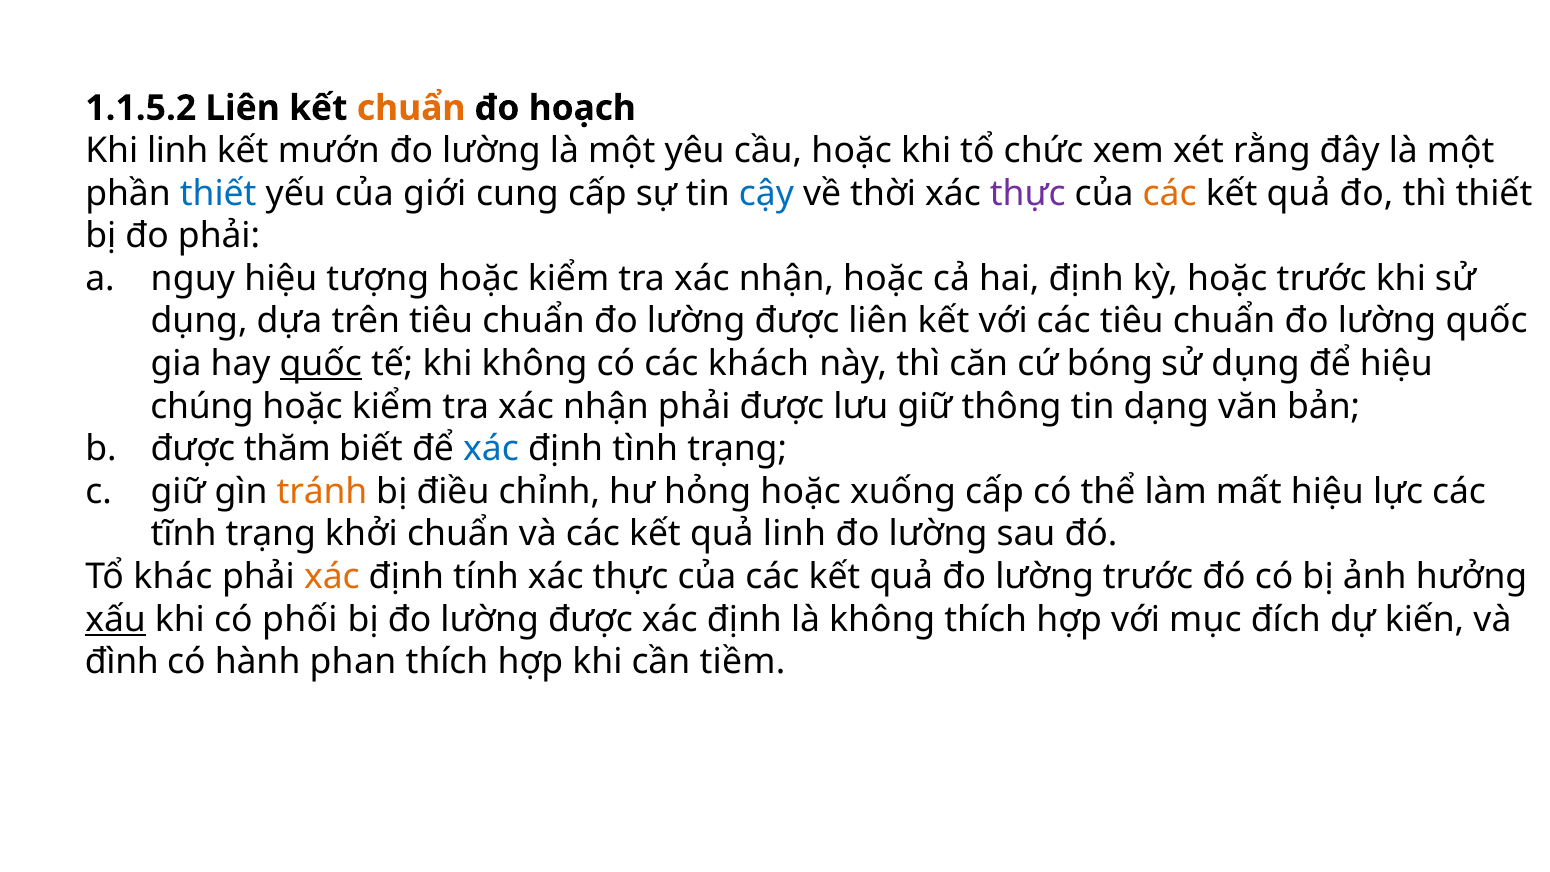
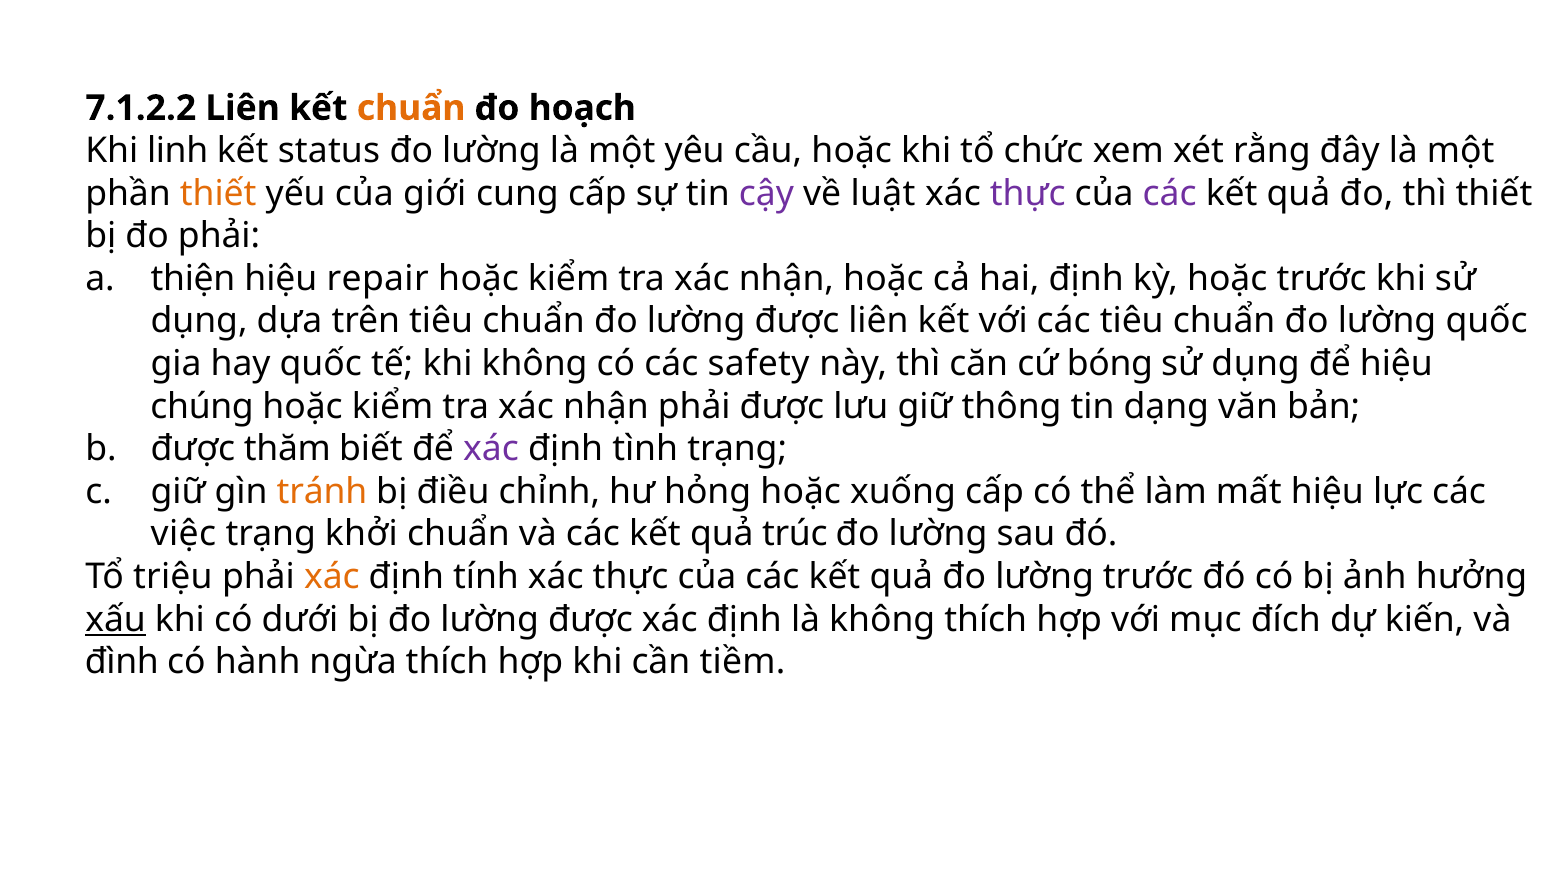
1.1.5.2: 1.1.5.2 -> 7.1.2.2 (141, 108)
mướn: mướn -> status (329, 151)
thiết colour: blue -> orange (218, 193)
cậy colour: blue -> purple (766, 193)
thời: thời -> luật (883, 193)
các colour: orange -> purple (1170, 193)
nguy: nguy -> thiện (193, 278)
tượng: tượng -> repair (378, 278)
quốc underline: present -> none (321, 364)
khách: khách -> safety (759, 364)
xác colour: blue -> purple (491, 449)
tĩnh: tĩnh -> việc (183, 534)
quả linh: linh -> trúc (795, 534)
khác: khác -> triệu (173, 577)
phối: phối -> dưới (300, 619)
phan: phan -> ngừa (353, 662)
